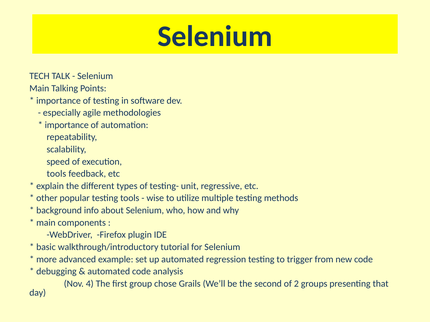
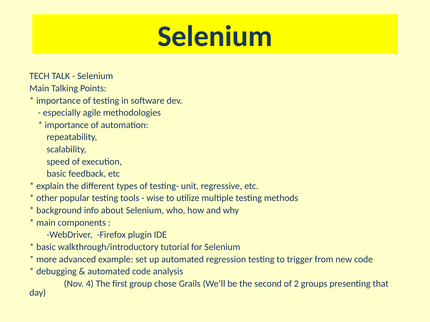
tools: tools -> basic (56, 174)
